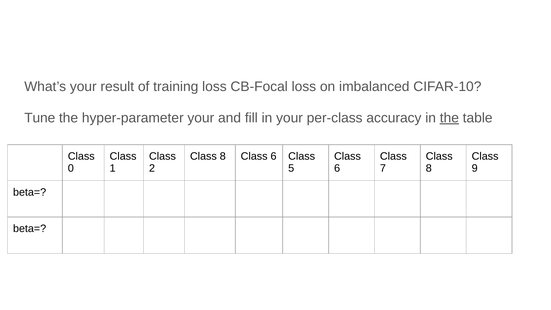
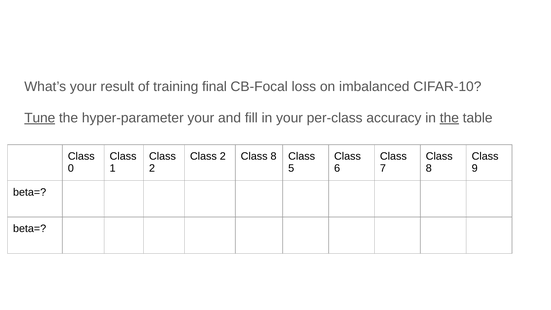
training loss: loss -> final (214, 87)
Tune underline: none -> present (40, 118)
8: 8 -> 2 (223, 156)
6: 6 -> 8 (274, 156)
